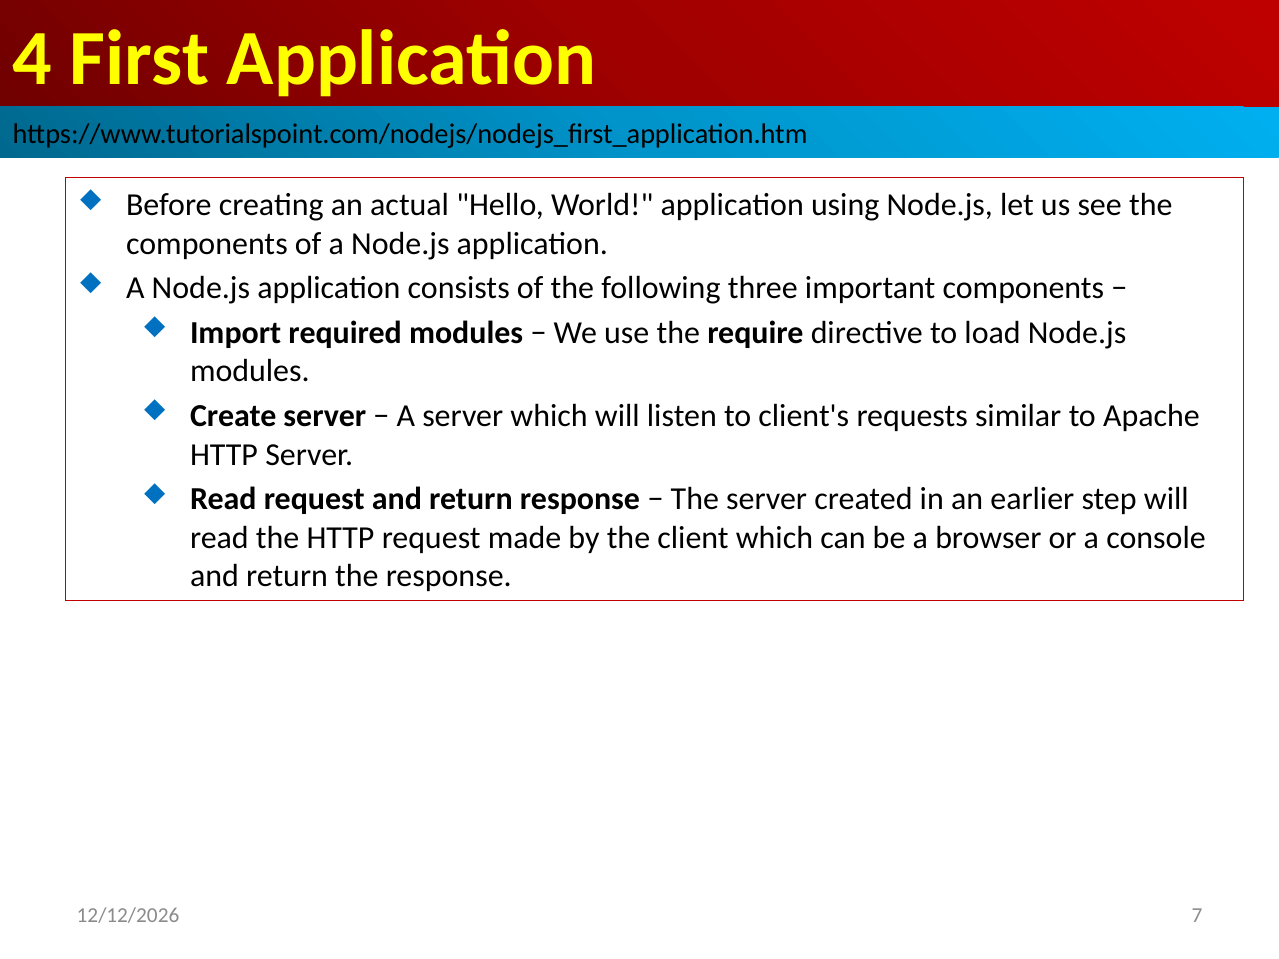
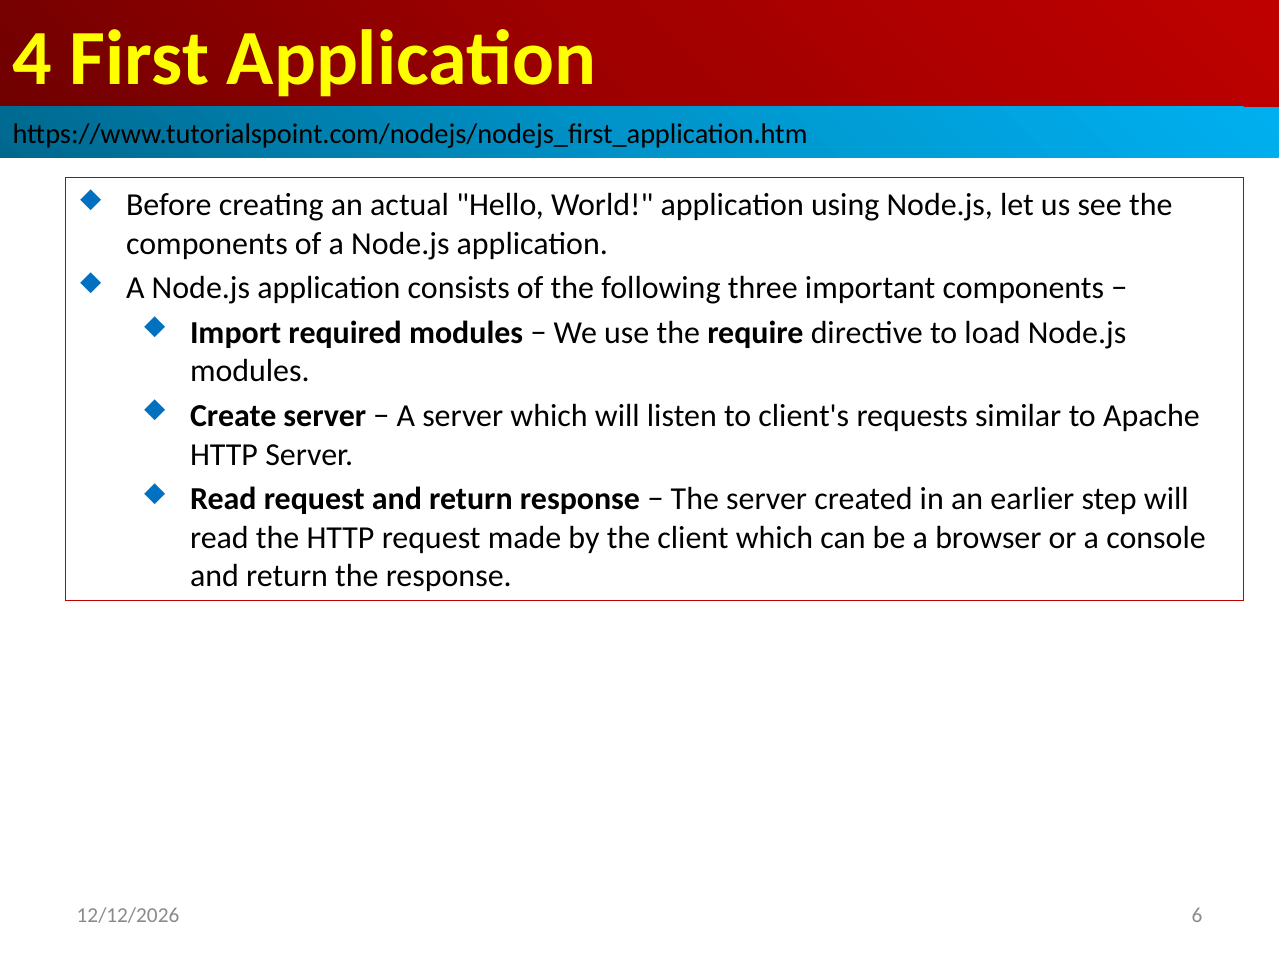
7: 7 -> 6 (1197, 916)
